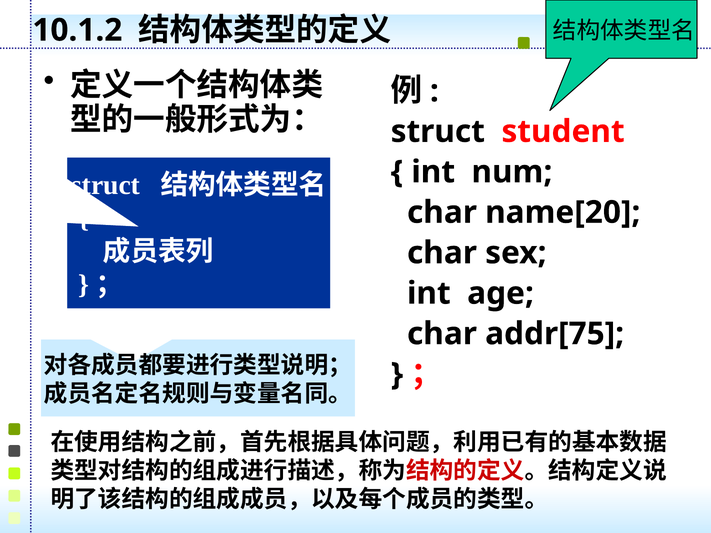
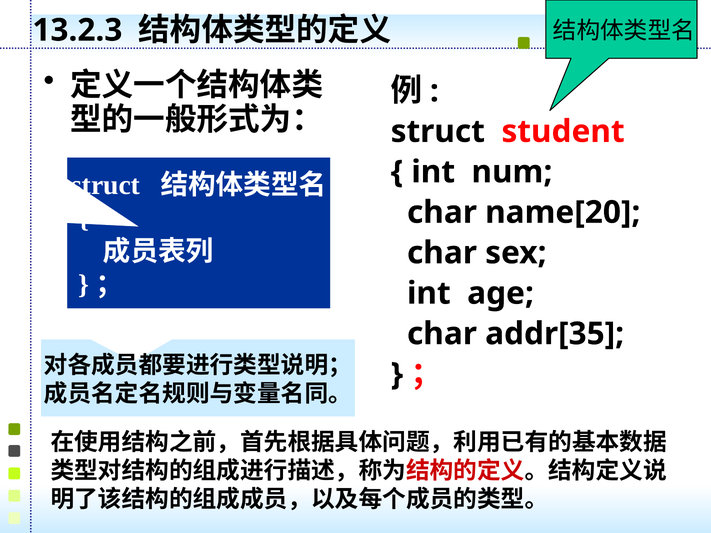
10.1.2: 10.1.2 -> 13.2.3 (77, 30)
addr[75: addr[75 -> addr[35 (555, 334)
